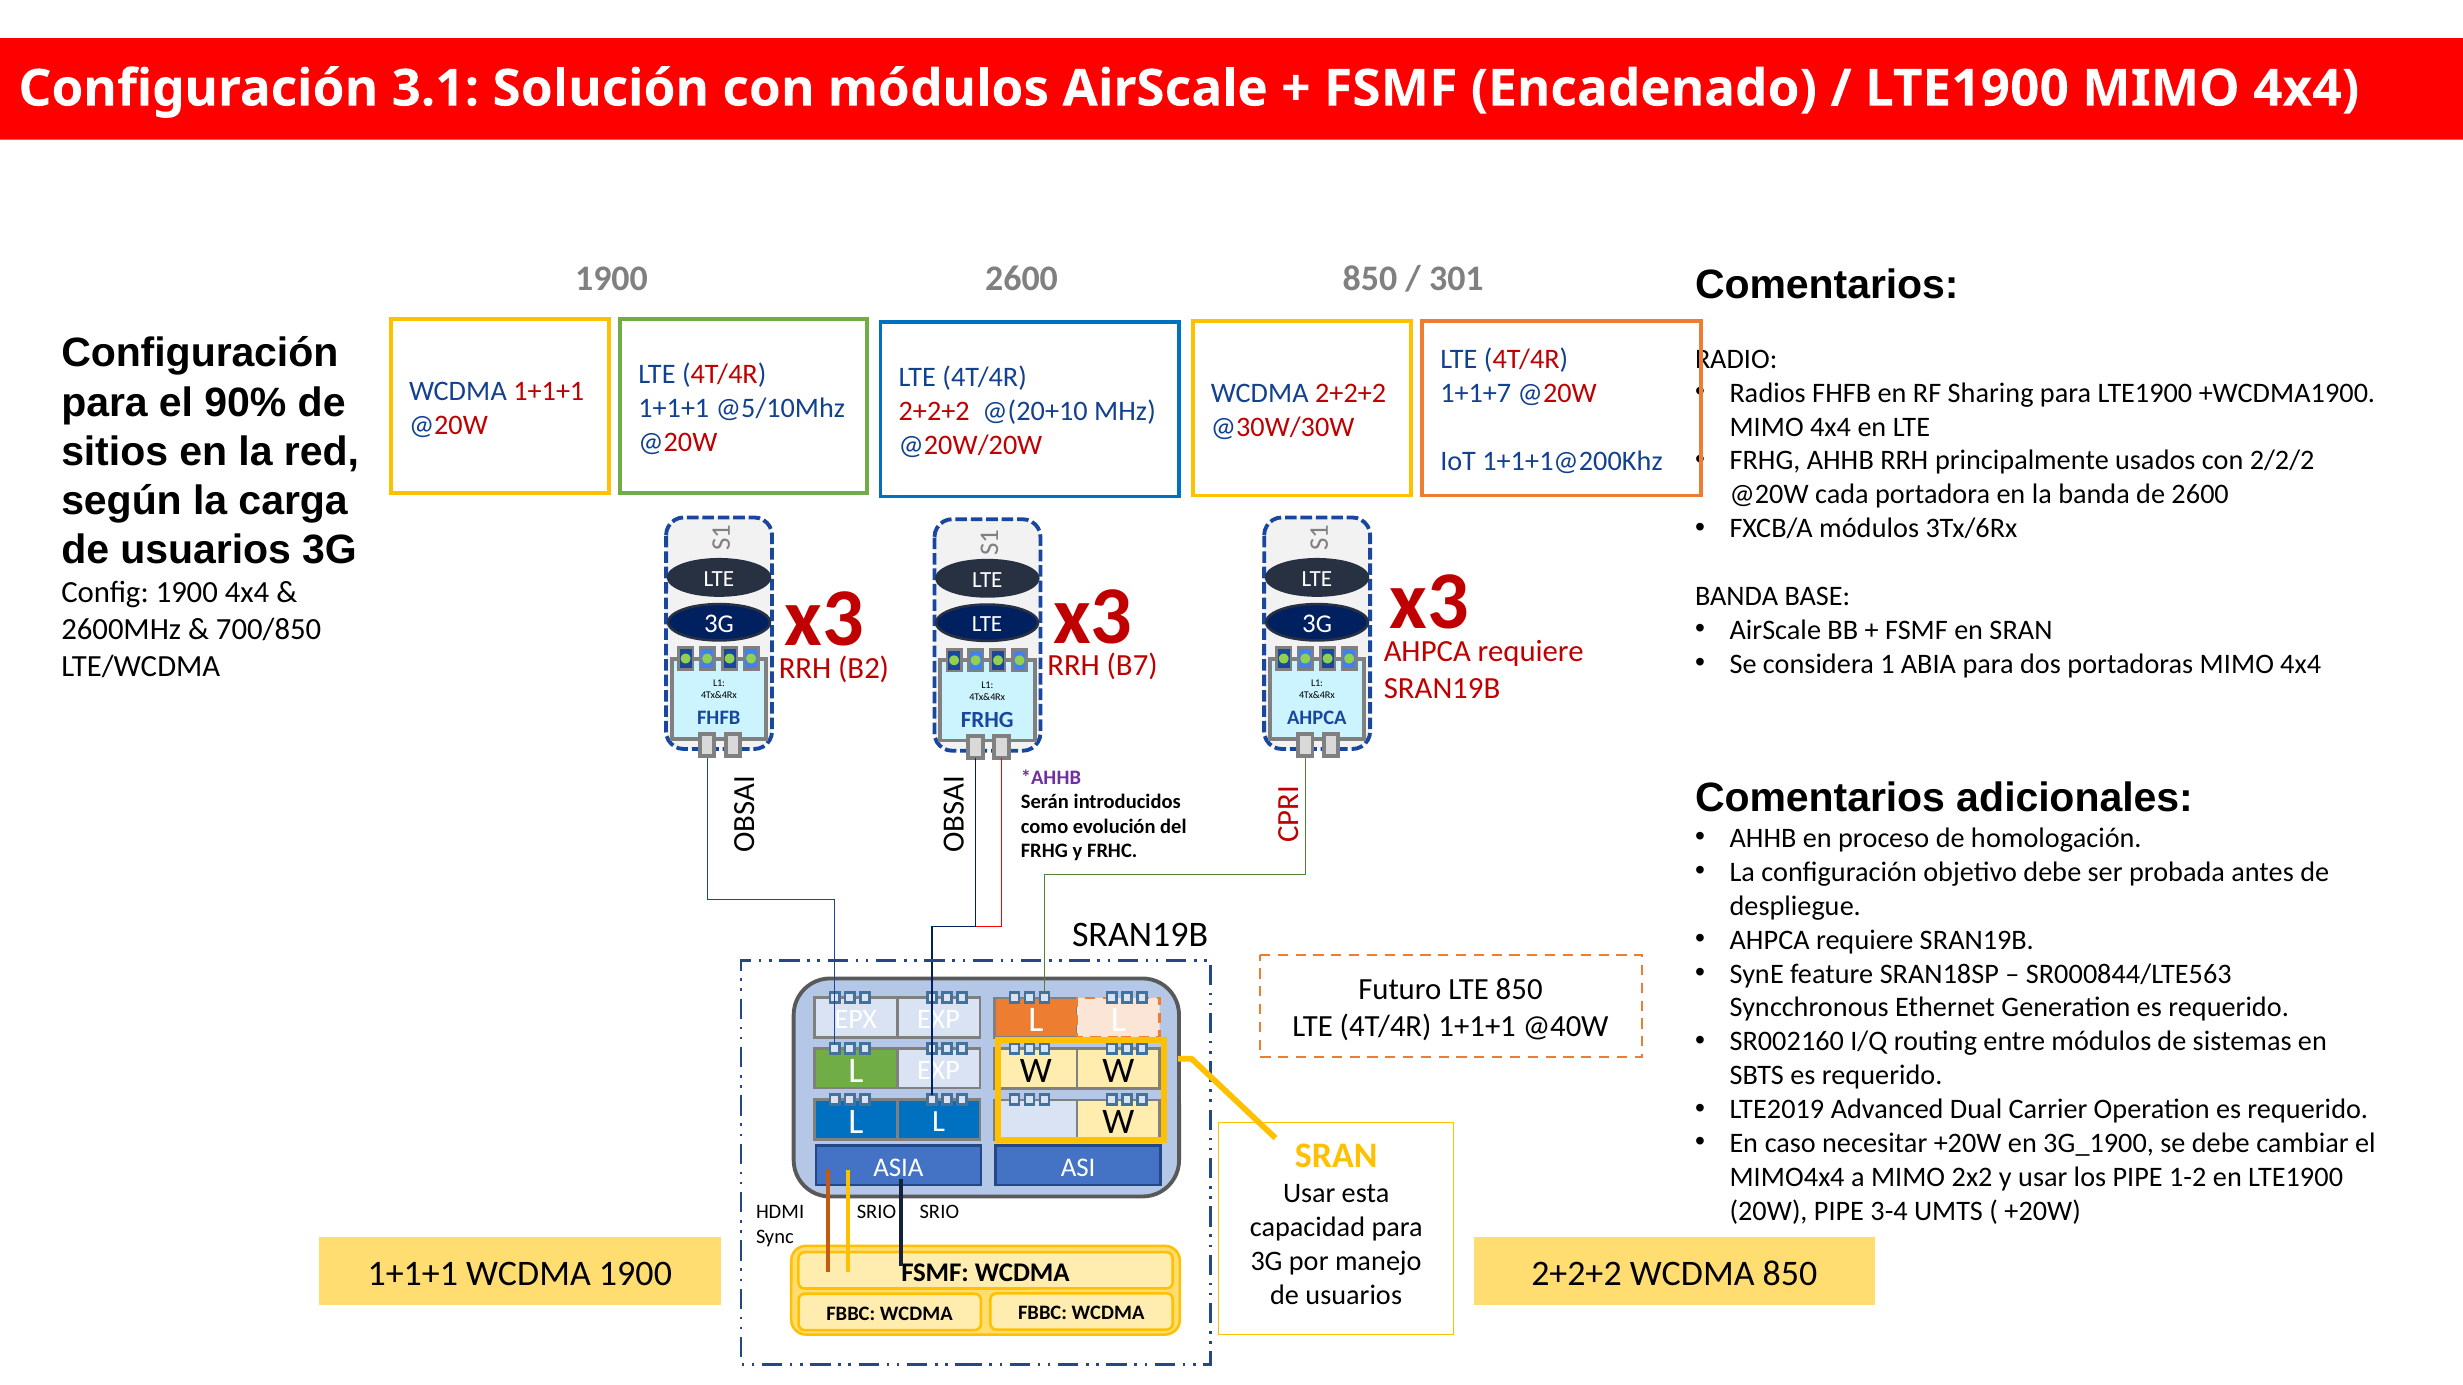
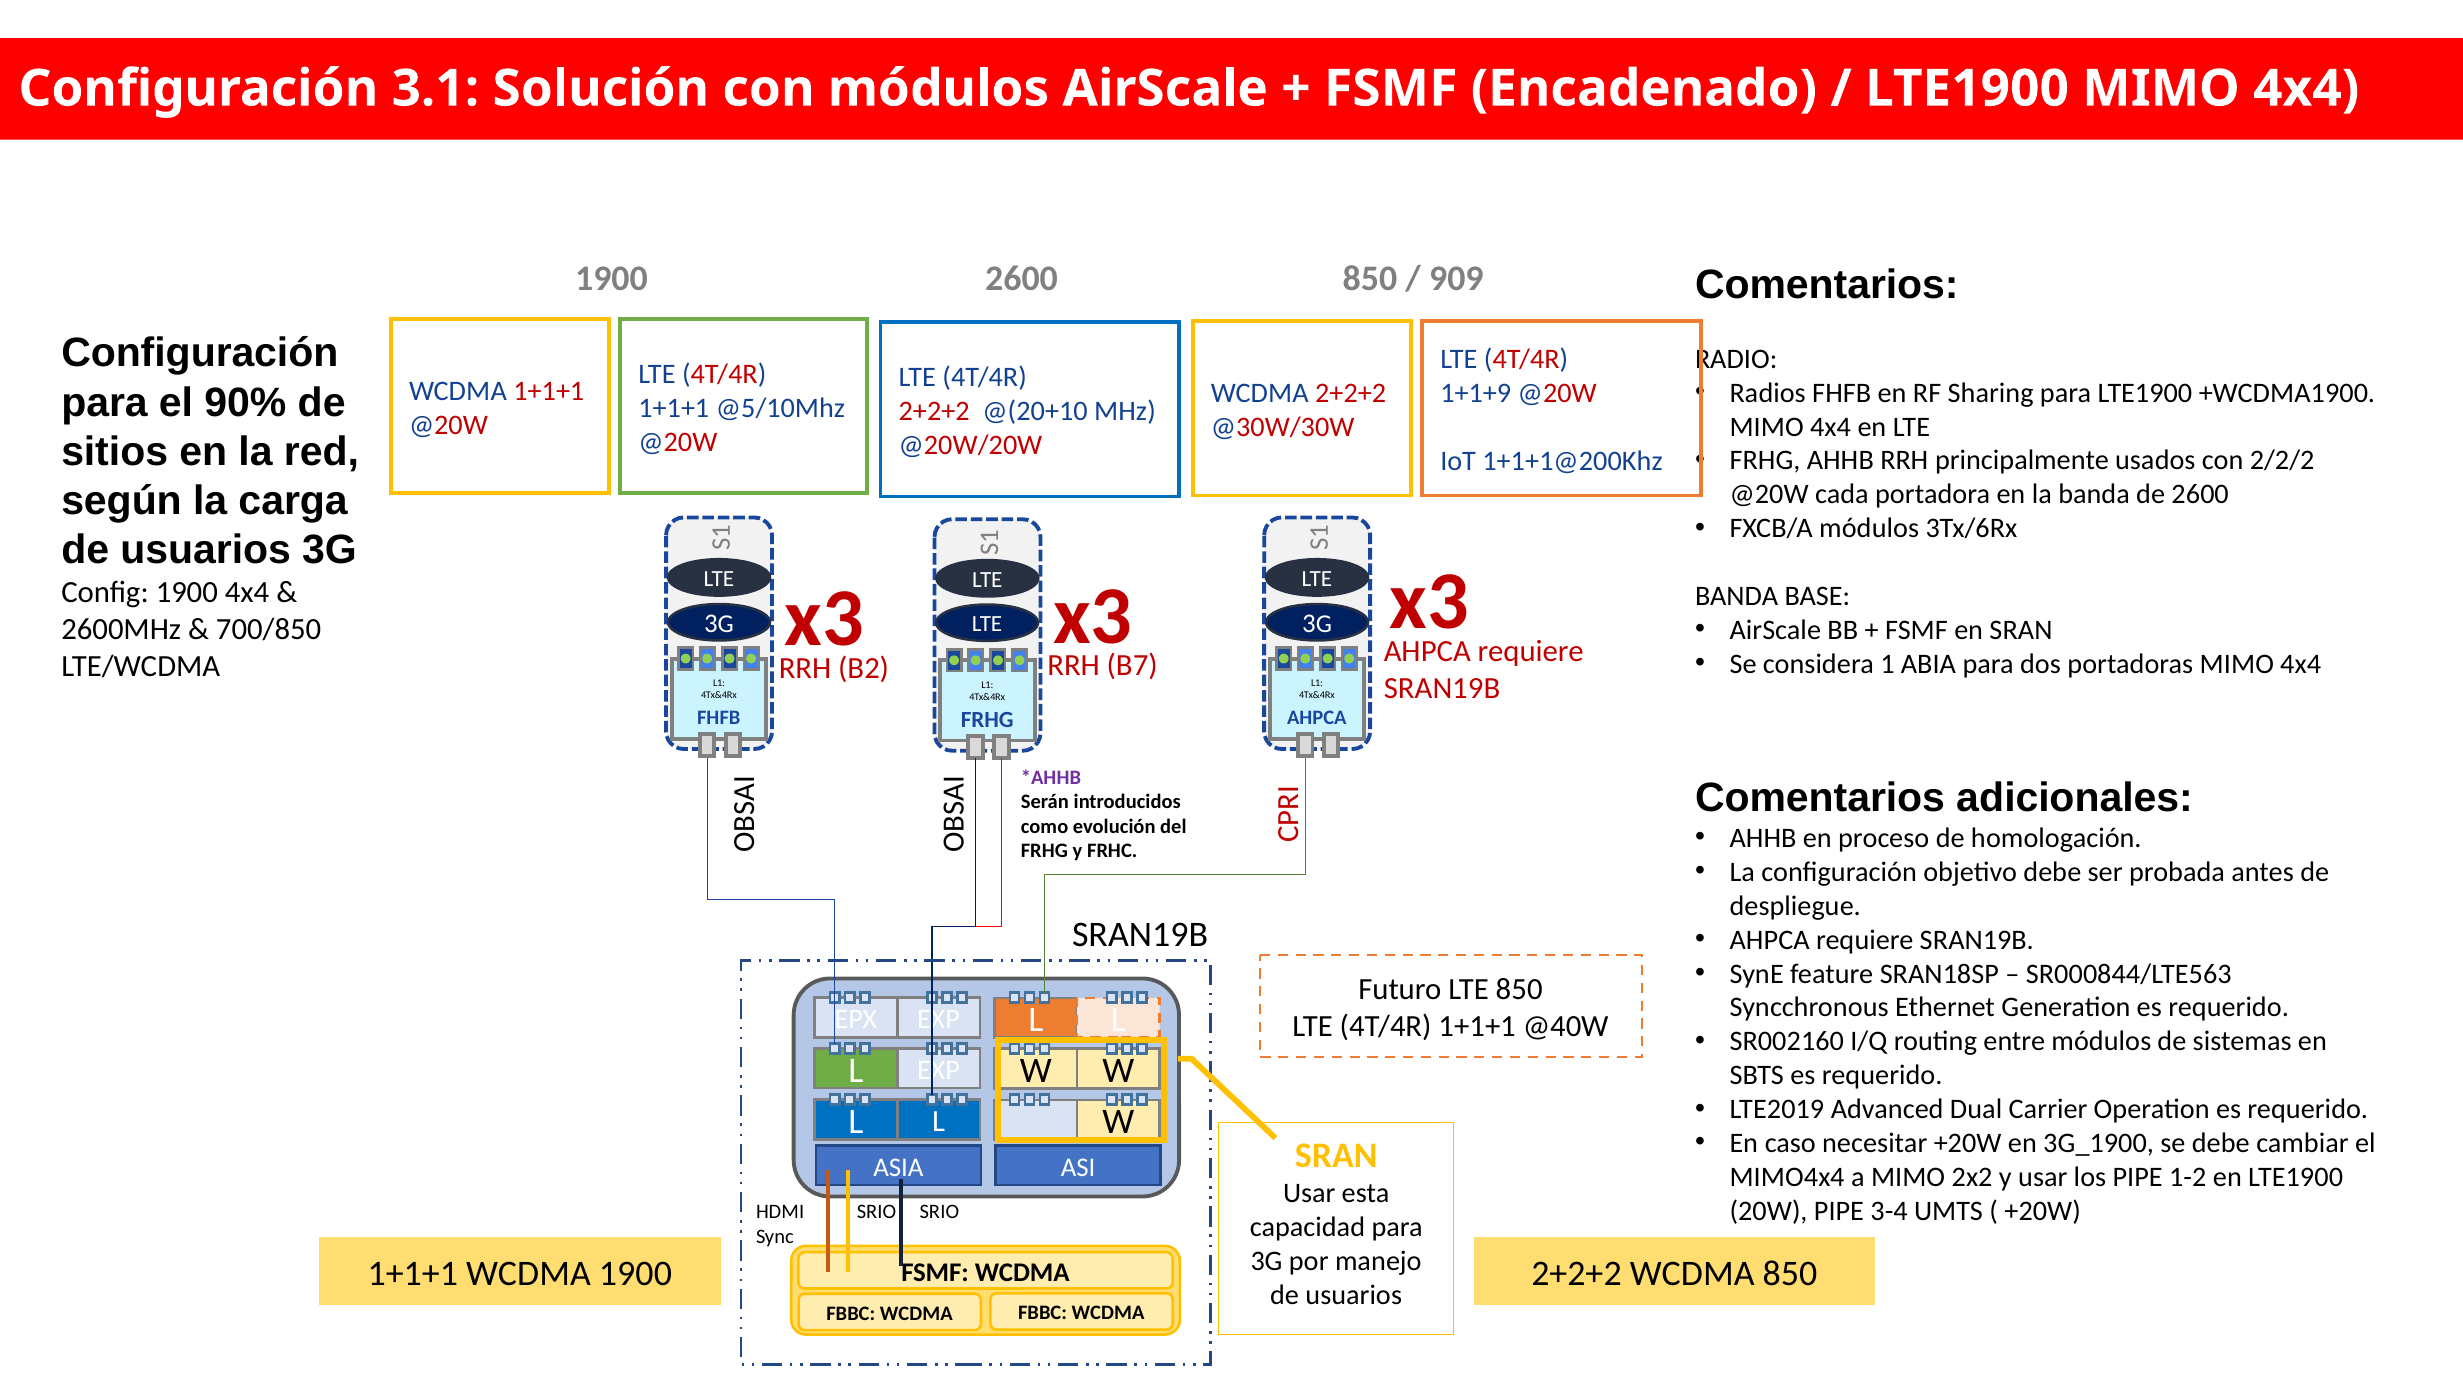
301: 301 -> 909 (1456, 279)
1+1+7: 1+1+7 -> 1+1+9 (1476, 393)
